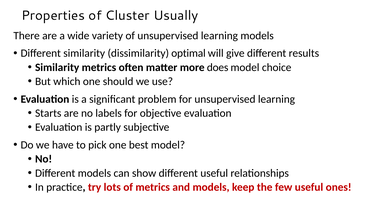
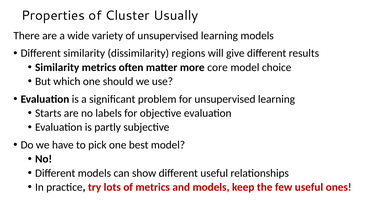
optimal: optimal -> regions (188, 53)
does: does -> core (218, 68)
